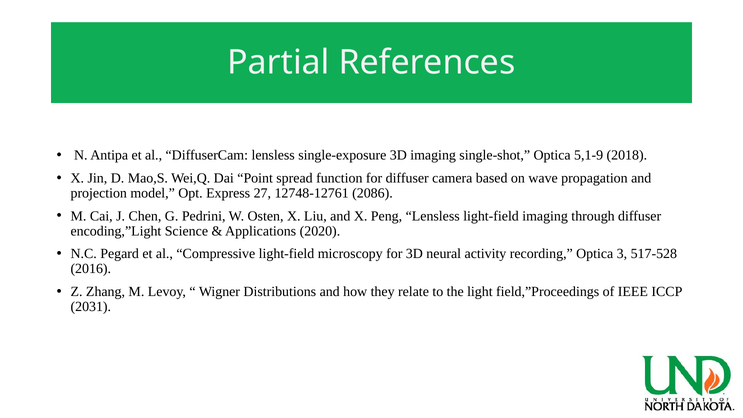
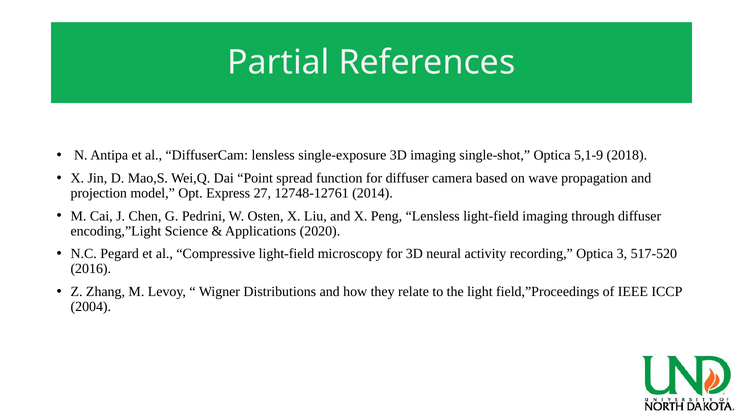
2086: 2086 -> 2014 (372, 193)
517-528: 517-528 -> 517-520 (654, 254)
2031: 2031 -> 2004 (91, 307)
